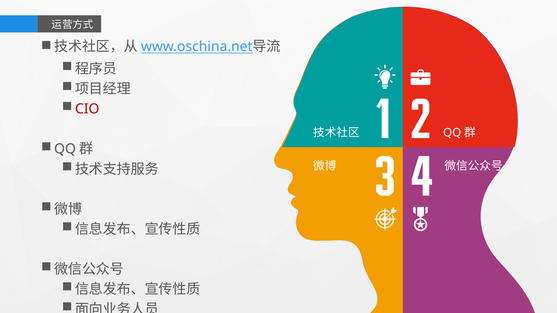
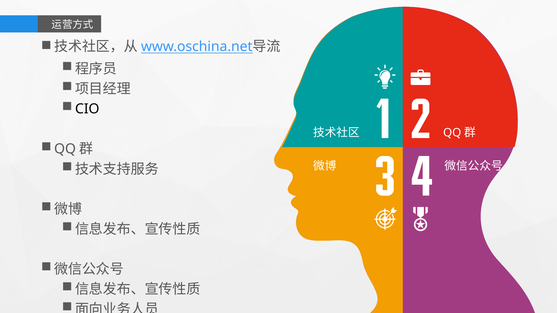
CIO colour: red -> black (87, 109)
